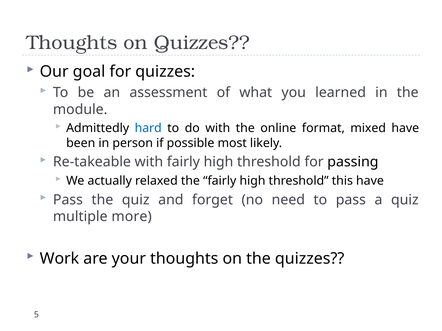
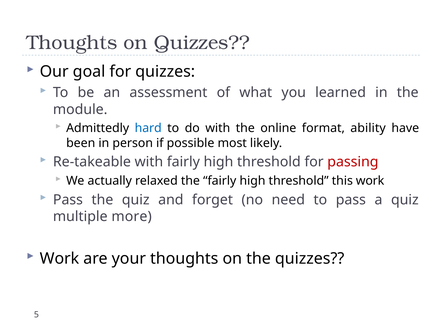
mixed: mixed -> ability (368, 128)
passing colour: black -> red (353, 162)
this have: have -> work (370, 181)
